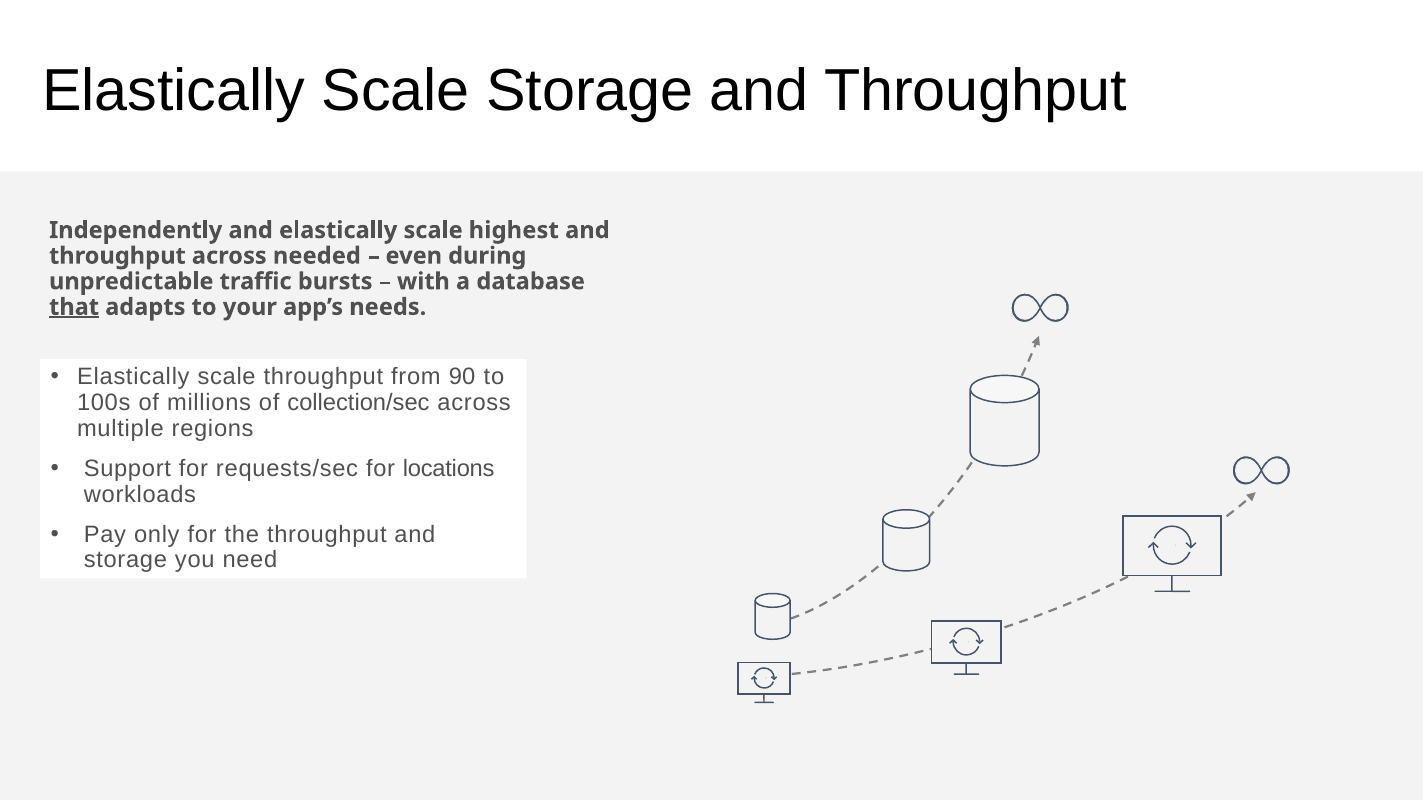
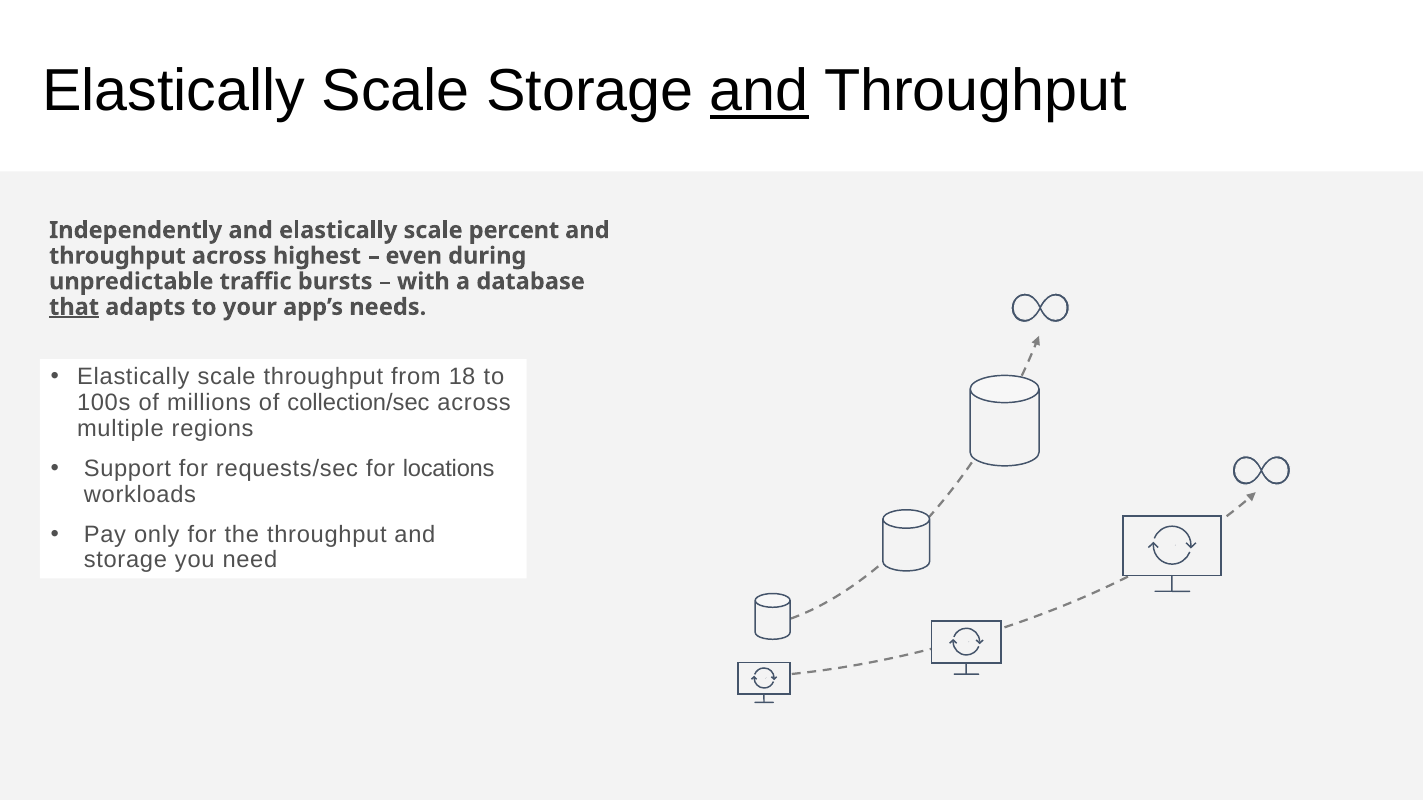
and underline: none -> present (759, 91)
highest: highest -> percent (514, 230)
needed: needed -> highest (317, 256)
90: 90 -> 18 (462, 377)
